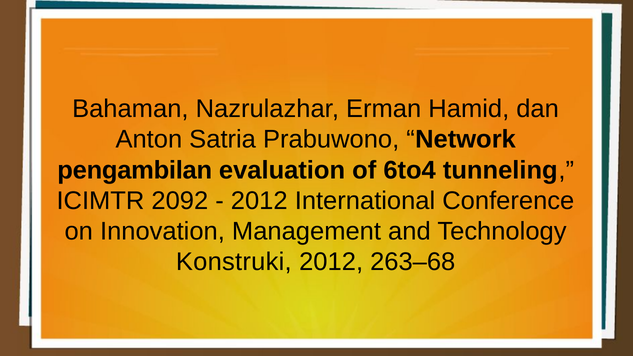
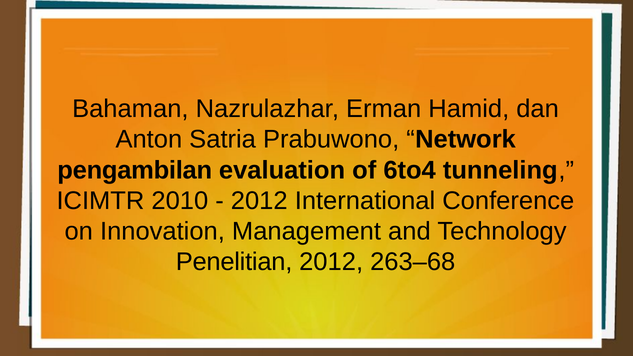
2092: 2092 -> 2010 (180, 201)
Konstruki: Konstruki -> Penelitian (234, 262)
